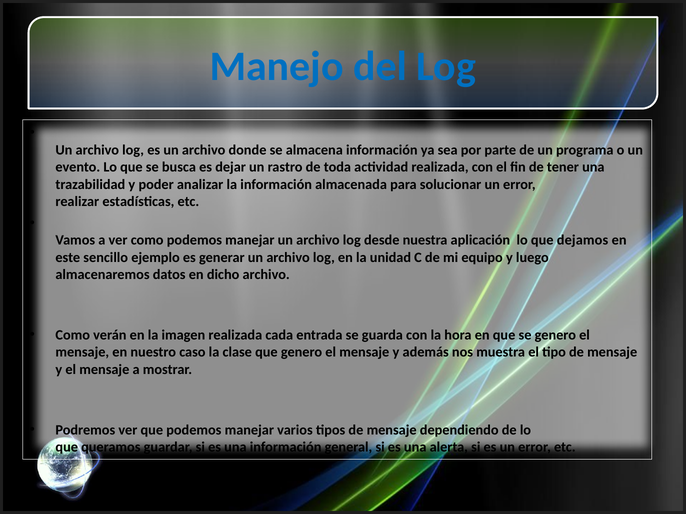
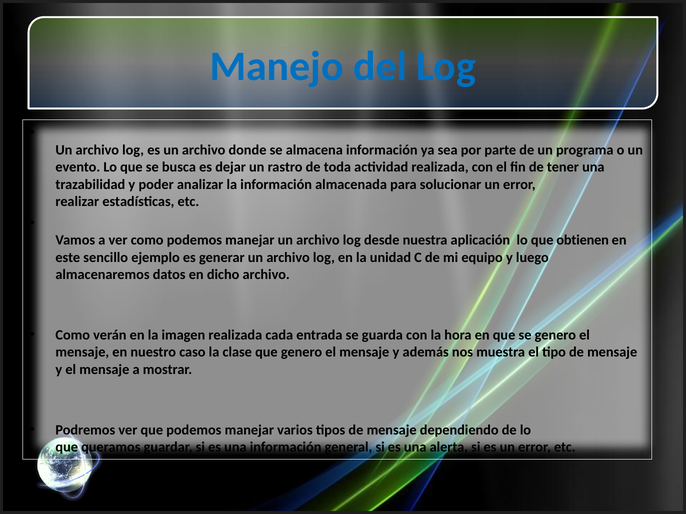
dejamos: dejamos -> obtienen (583, 241)
